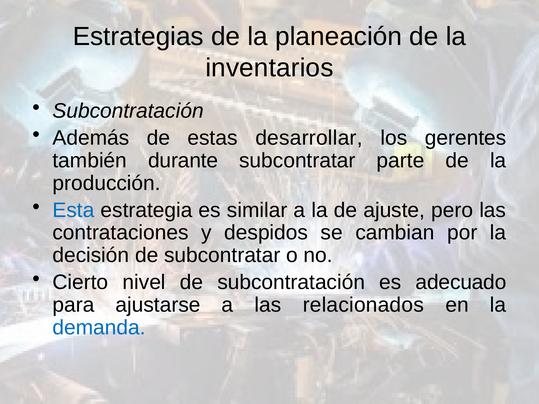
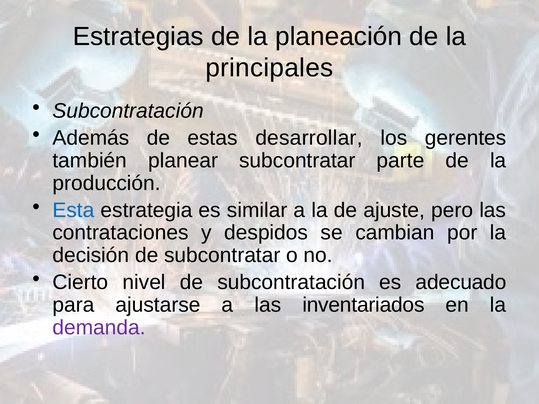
inventarios: inventarios -> principales (269, 68)
durante: durante -> planear (183, 161)
relacionados: relacionados -> inventariados (363, 305)
demanda colour: blue -> purple (99, 328)
